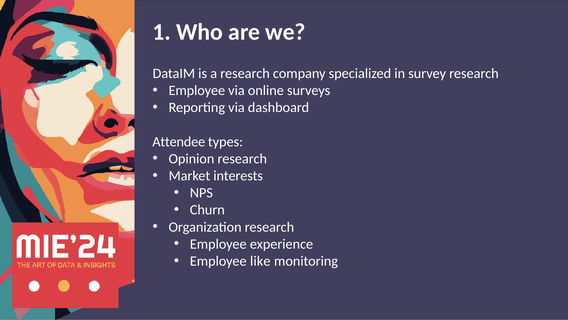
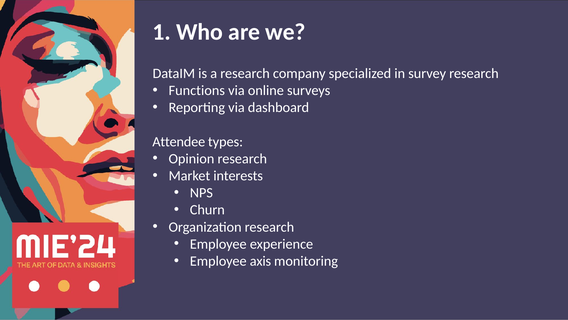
Employee: Employee -> Functions (197, 90)
like: like -> axis (260, 261)
